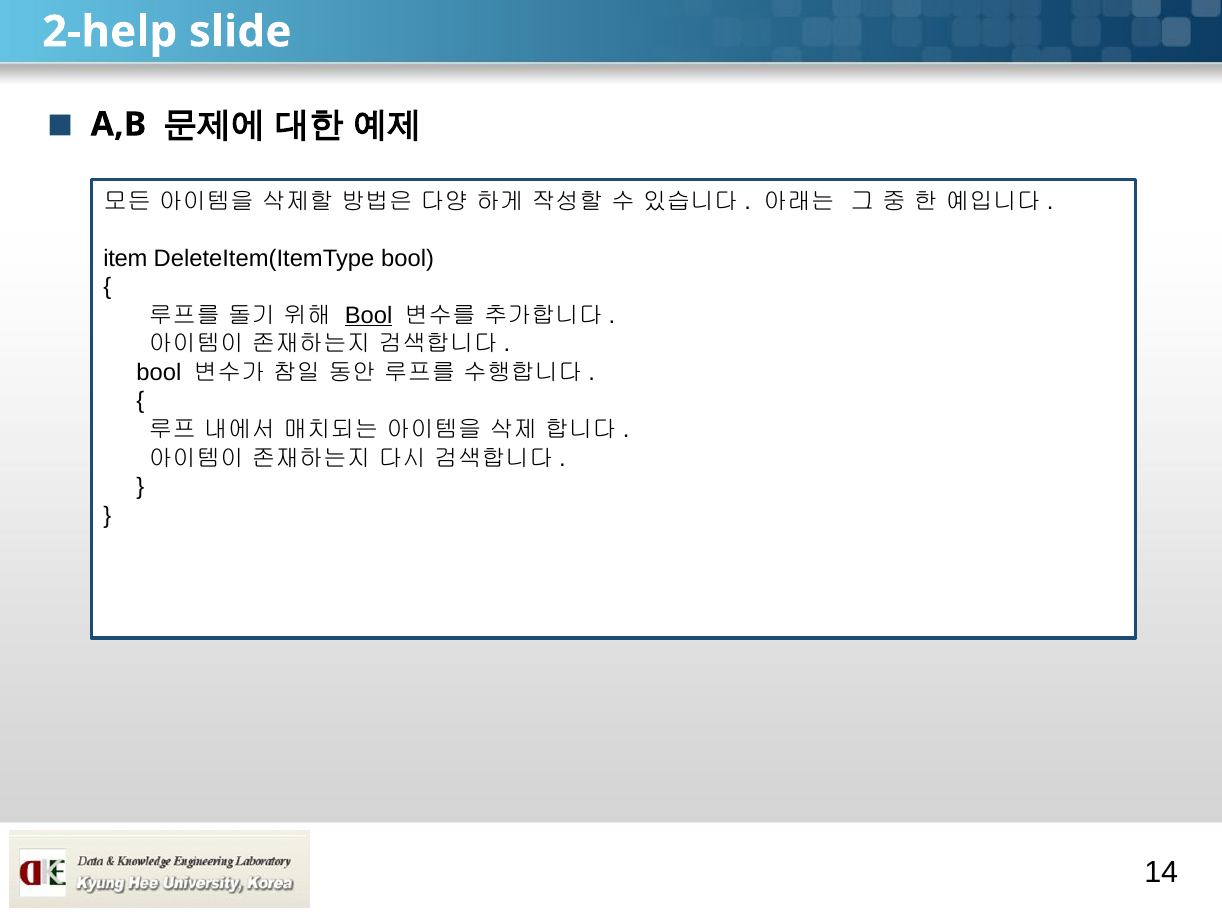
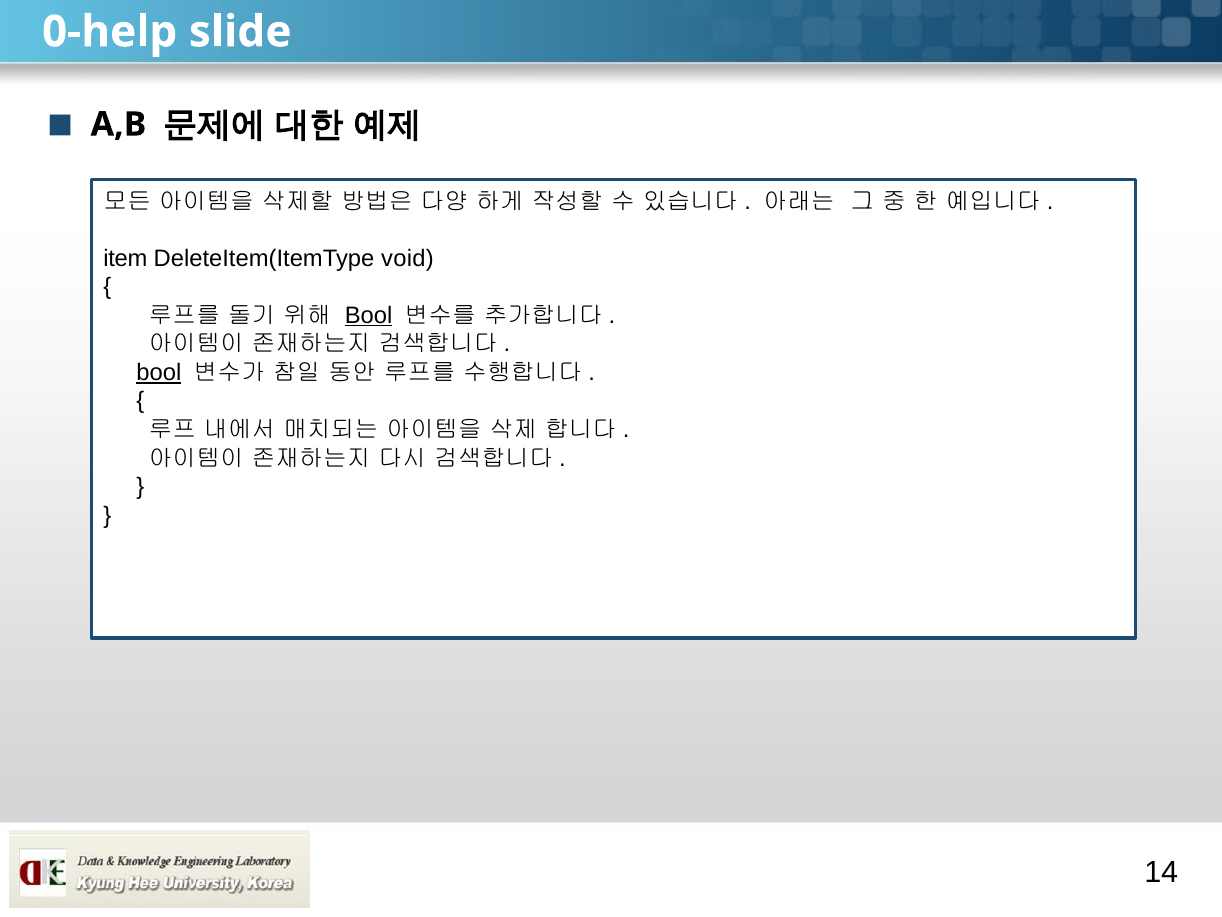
2-help: 2-help -> 0-help (110, 32)
DeleteItem(ItemType bool: bool -> void (407, 258)
bool underline: none -> present (159, 372)
